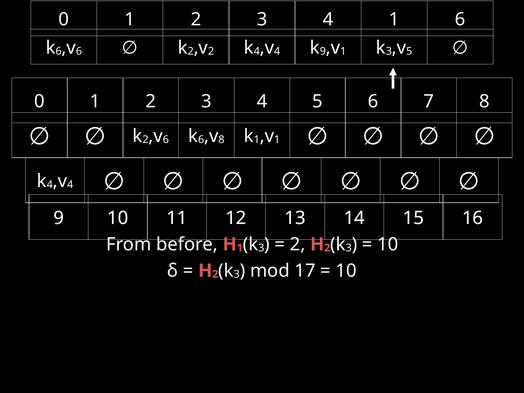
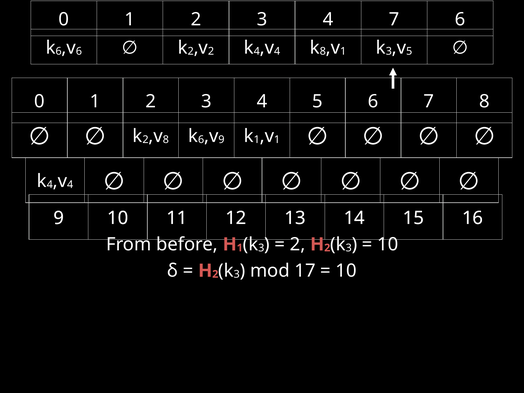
4 1: 1 -> 7 (394, 19)
9: 9 -> 8 (323, 51)
6: 6 -> 8 (166, 140)
8: 8 -> 9 (221, 140)
